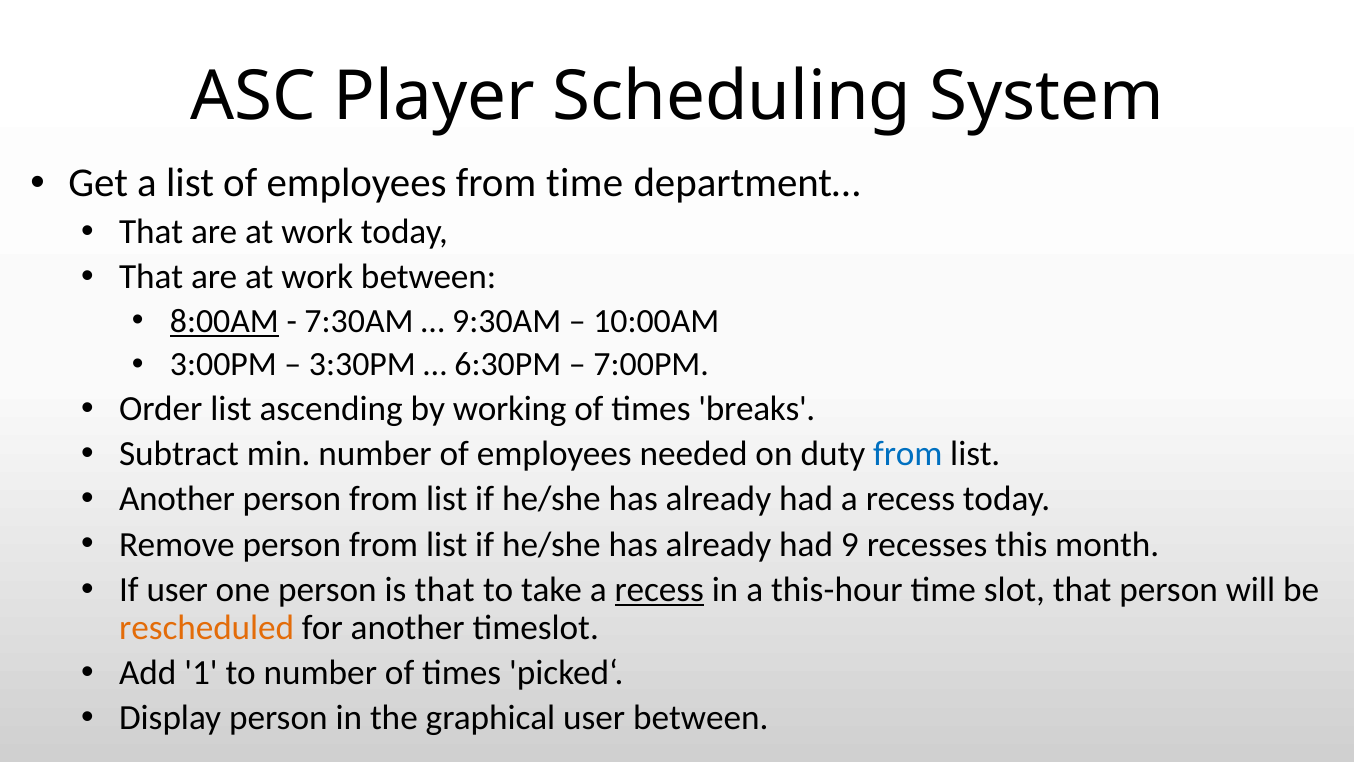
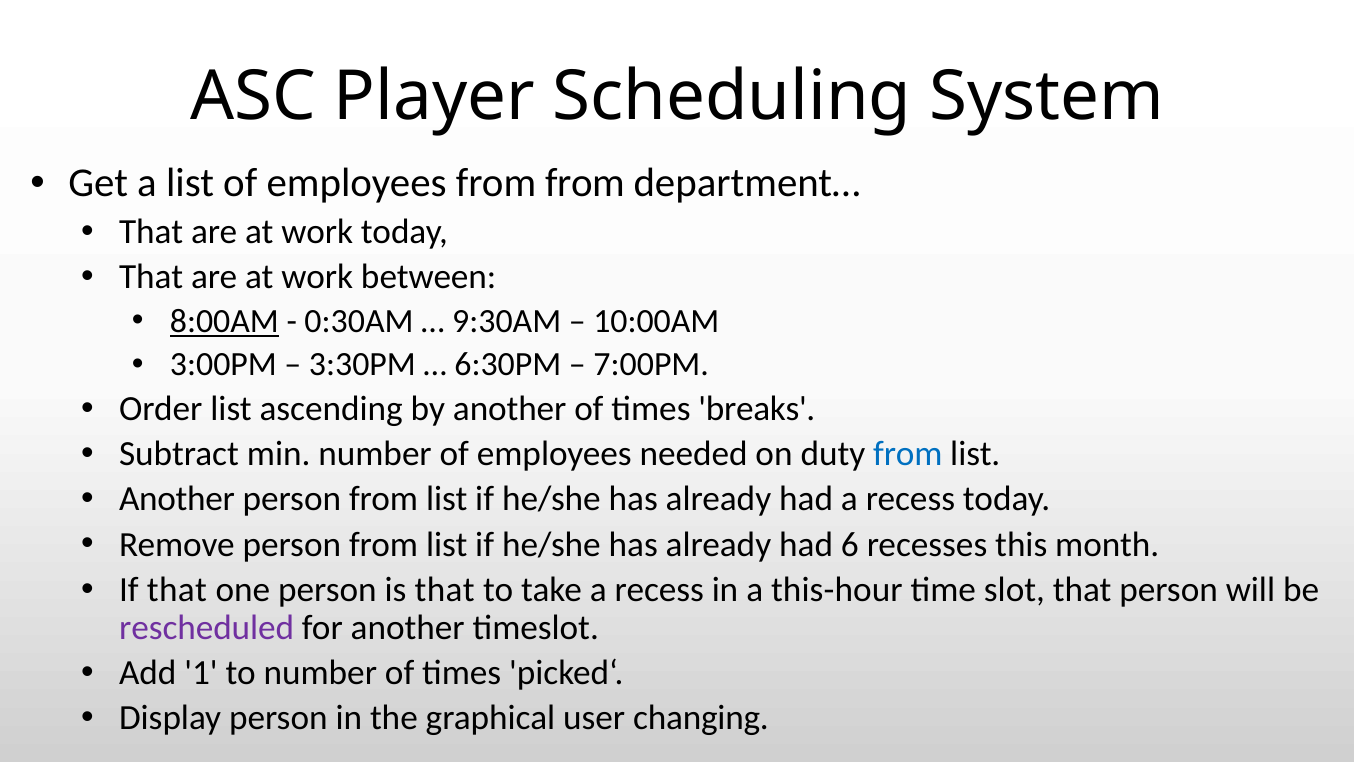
from time: time -> from (585, 183)
7:30AM: 7:30AM -> 0:30AM (359, 321)
by working: working -> another (510, 409)
9: 9 -> 6 (850, 544)
If user: user -> that (177, 589)
recess underline: present -> none (659, 589)
rescheduled colour: orange -> purple (207, 627)
user between: between -> changing (701, 717)
